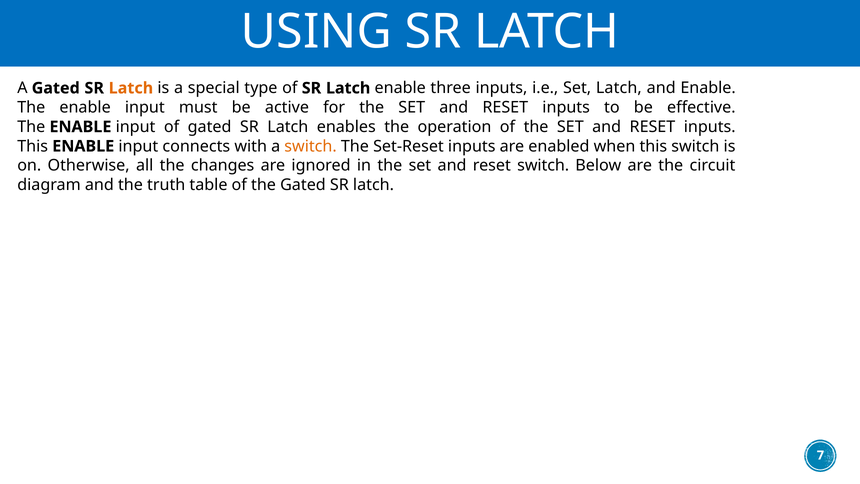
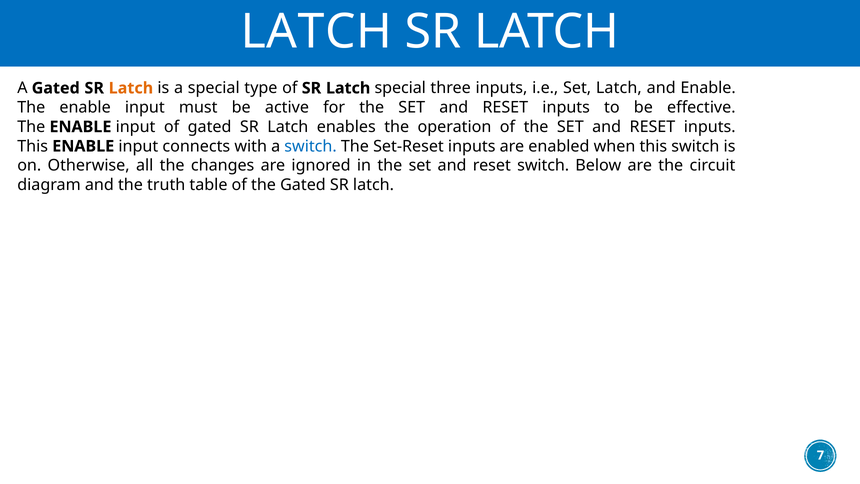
USING: USING -> LATCH (316, 32)
Latch enable: enable -> special (400, 88)
switch colour: orange -> blue (311, 146)
